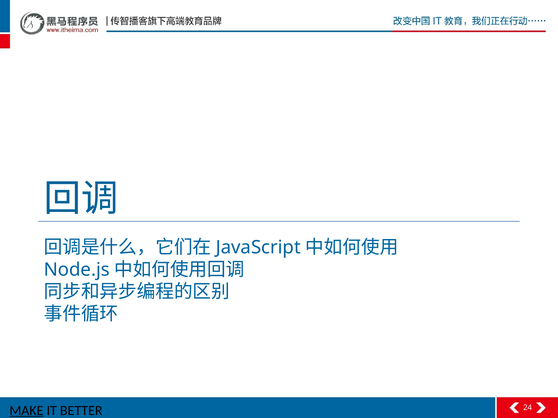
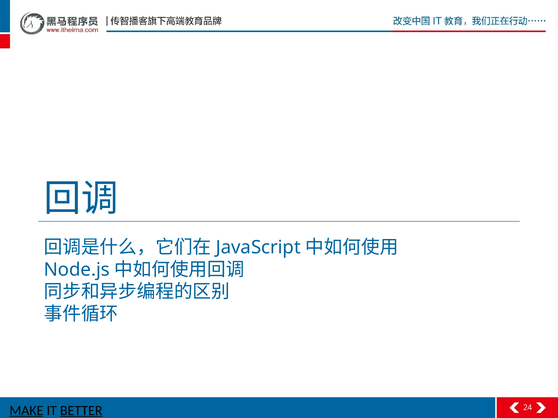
BETTER underline: none -> present (81, 411)
